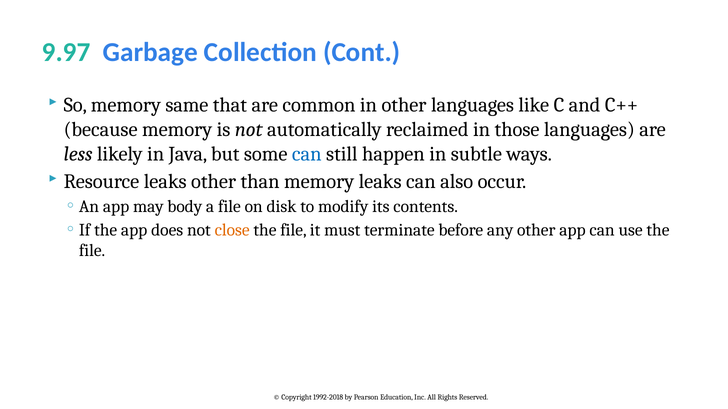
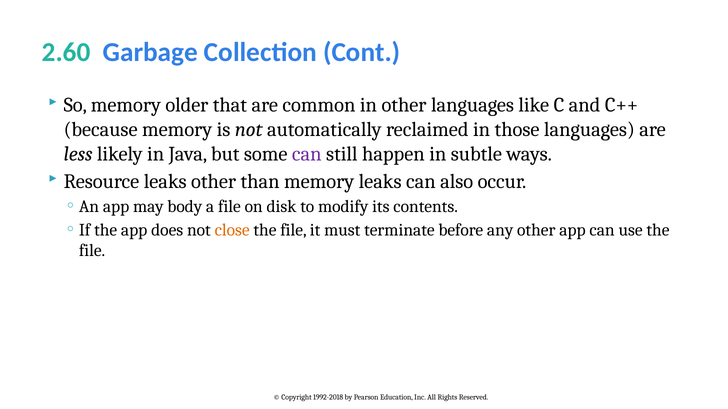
9.97: 9.97 -> 2.60 (66, 52)
same: same -> older (187, 105)
can colour: blue -> purple (307, 154)
